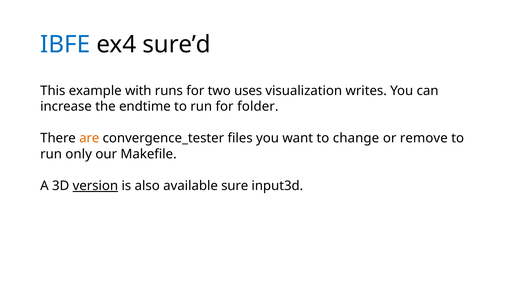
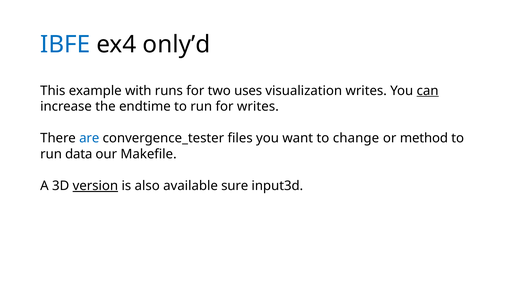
sure’d: sure’d -> only’d (177, 44)
can underline: none -> present (428, 91)
for folder: folder -> writes (258, 107)
are colour: orange -> blue (89, 138)
remove: remove -> method (424, 138)
only: only -> data (79, 154)
